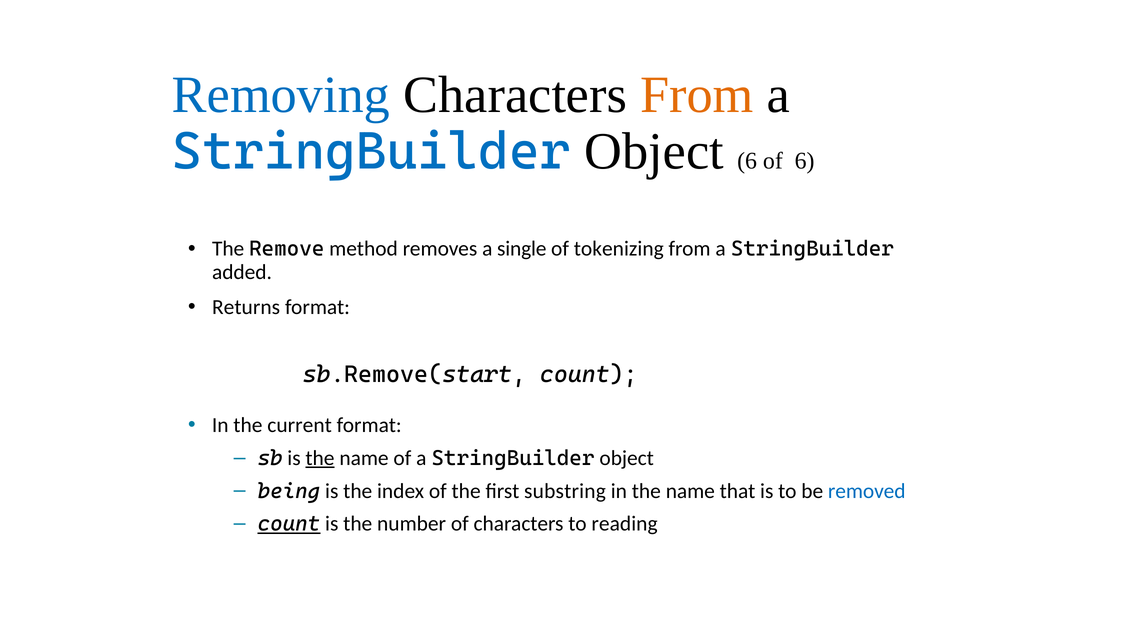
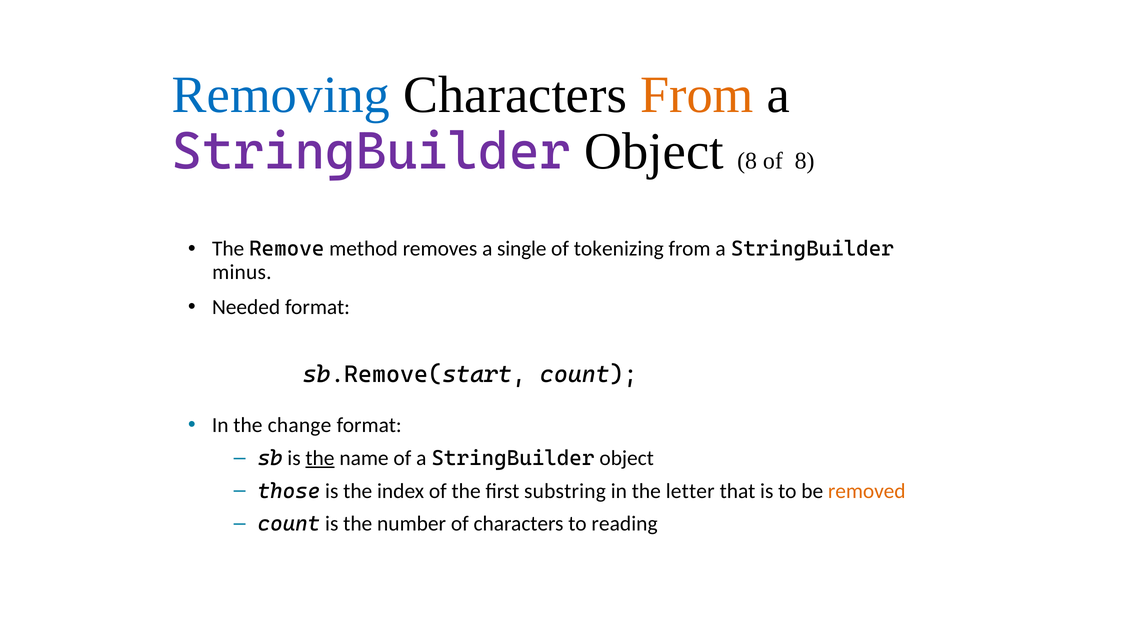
StringBuilder colour: blue -> purple (371, 152)
Object 6: 6 -> 8 (747, 161)
of 6: 6 -> 8 (805, 161)
added: added -> minus (242, 272)
Returns: Returns -> Needed (246, 307)
current: current -> change (300, 425)
being: being -> those (289, 491)
in the name: name -> letter (690, 491)
removed colour: blue -> orange (867, 491)
count underline: present -> none (289, 524)
